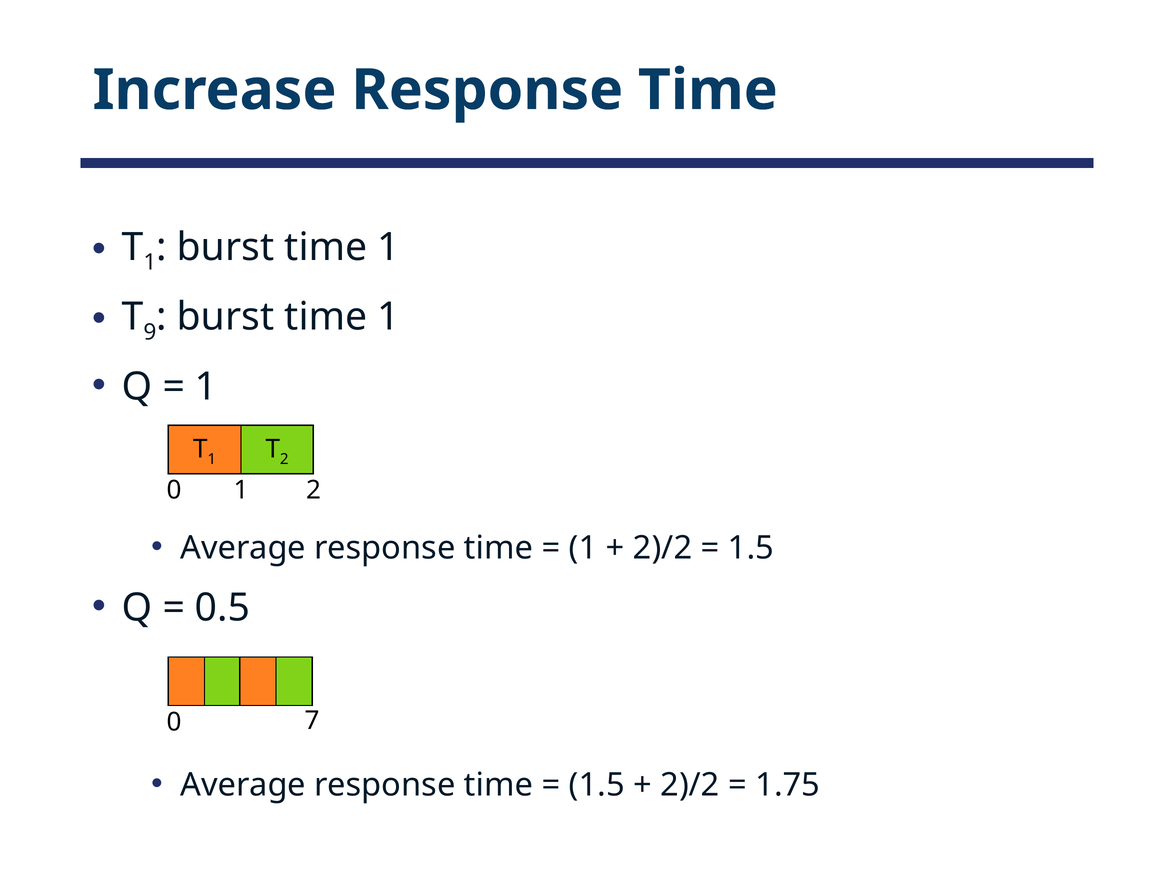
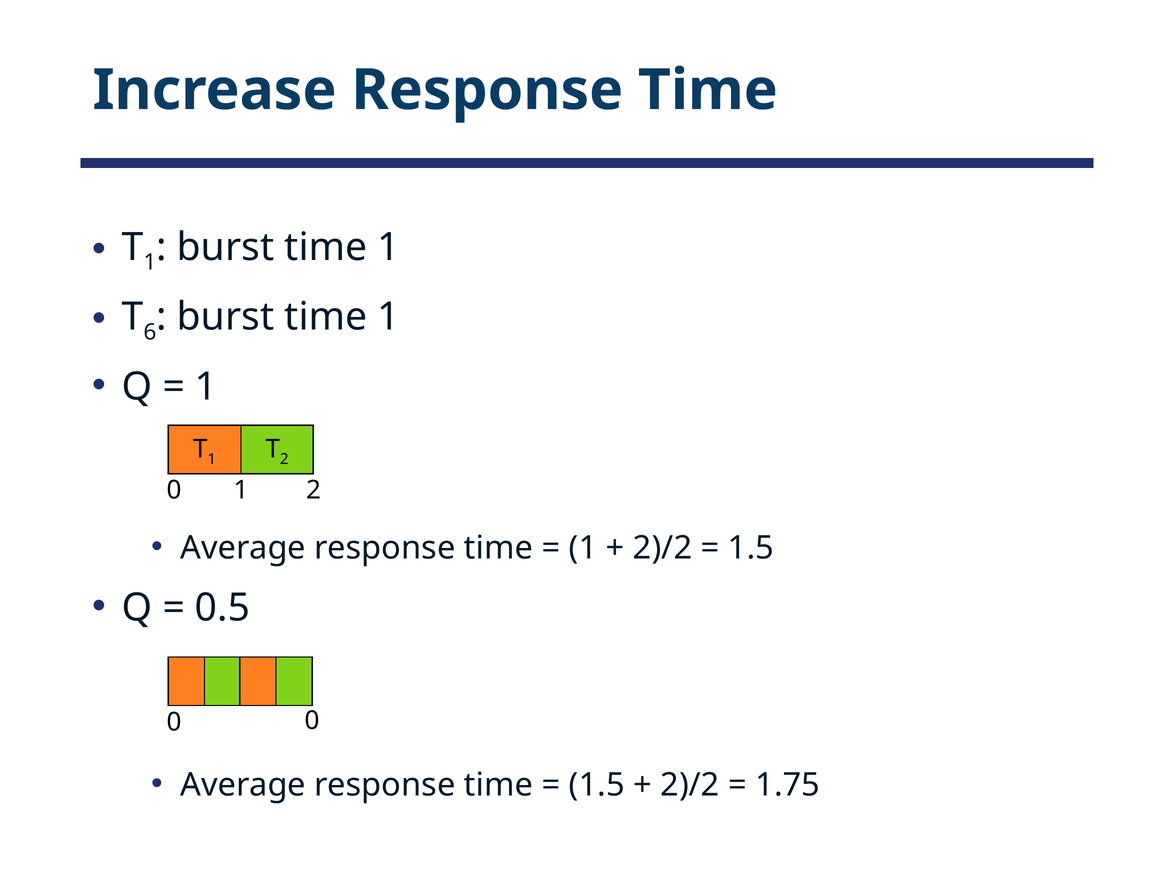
9: 9 -> 6 (150, 332)
0 7: 7 -> 0 (312, 721)
